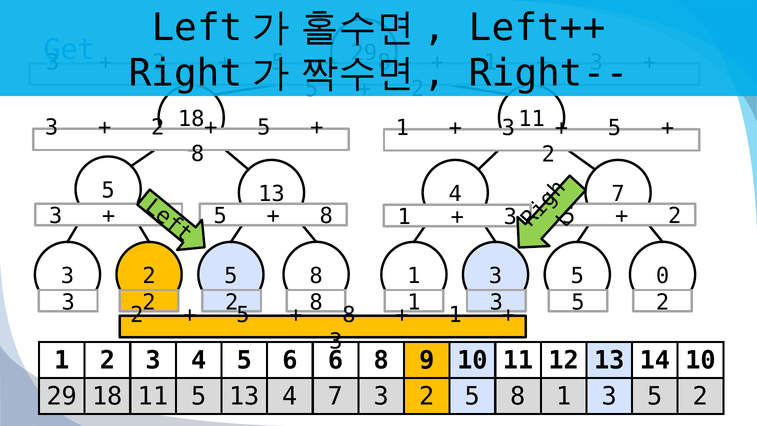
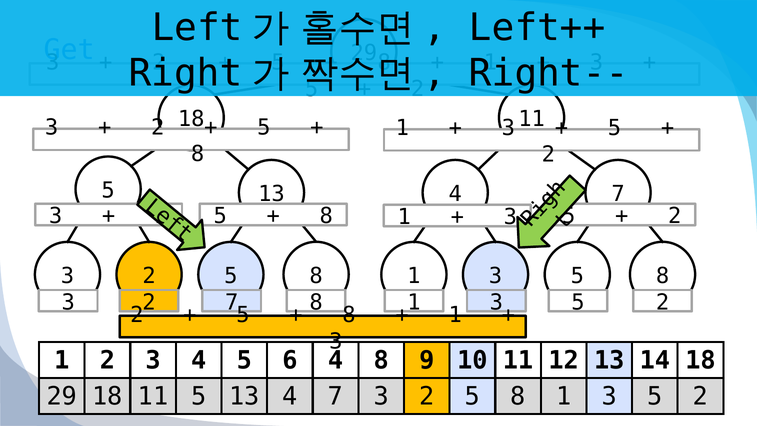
3 5 0: 0 -> 8 (663, 276)
3 2 2: 2 -> 7 (232, 302)
6 6: 6 -> 4 (336, 360)
14 10: 10 -> 18 (700, 360)
